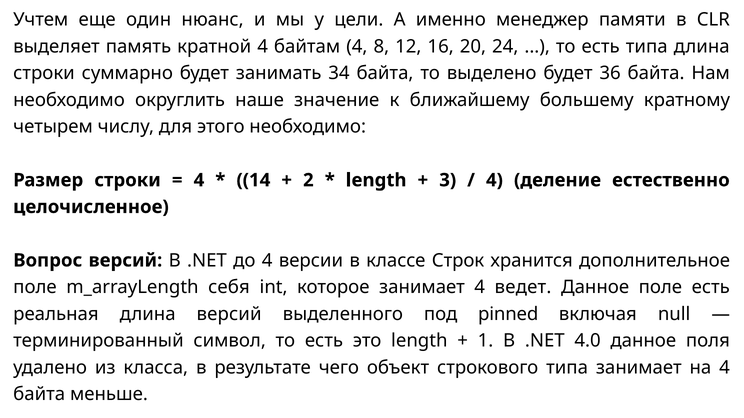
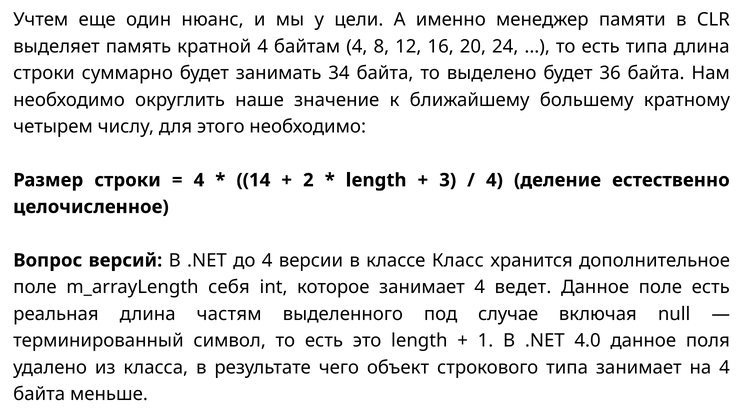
Строк: Строк -> Класс (458, 261)
длина версий: версий -> частям (229, 314)
pinned: pinned -> случае (508, 314)
